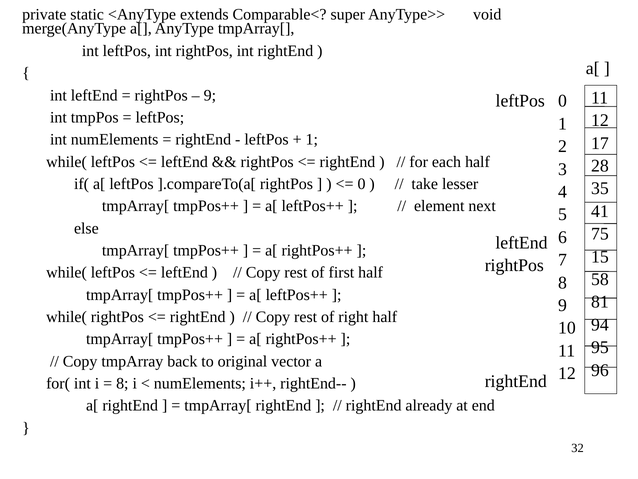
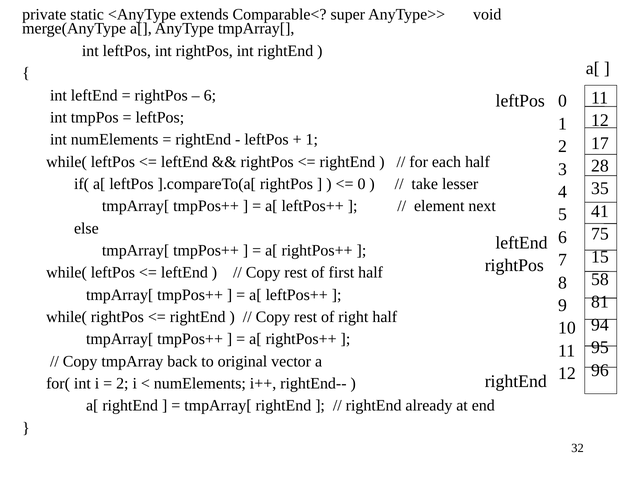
9: 9 -> 6 (210, 95)
8: 8 -> 2 (122, 383)
